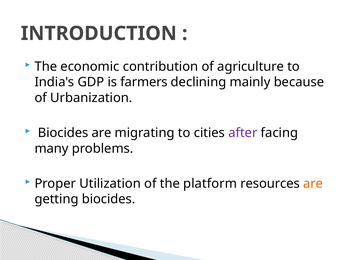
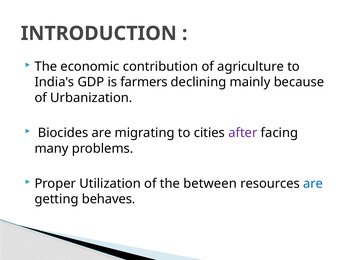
platform: platform -> between (210, 183)
are colour: orange -> blue (313, 183)
getting biocides: biocides -> behaves (109, 199)
